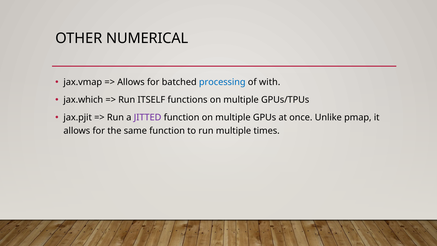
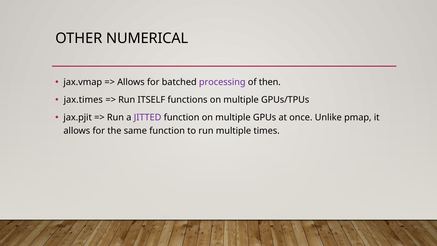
processing colour: blue -> purple (222, 82)
with: with -> then (270, 82)
jax.which: jax.which -> jax.times (83, 100)
